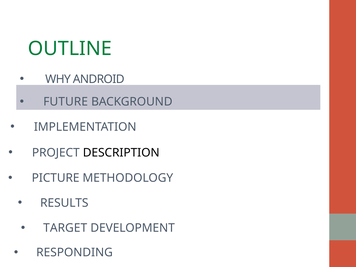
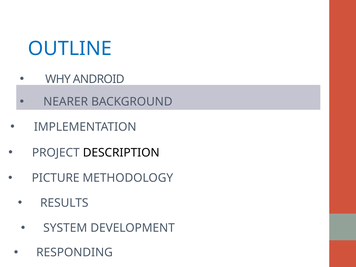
OUTLINE colour: green -> blue (70, 49)
FUTURE: FUTURE -> NEARER (66, 102)
TARGET: TARGET -> SYSTEM (65, 228)
